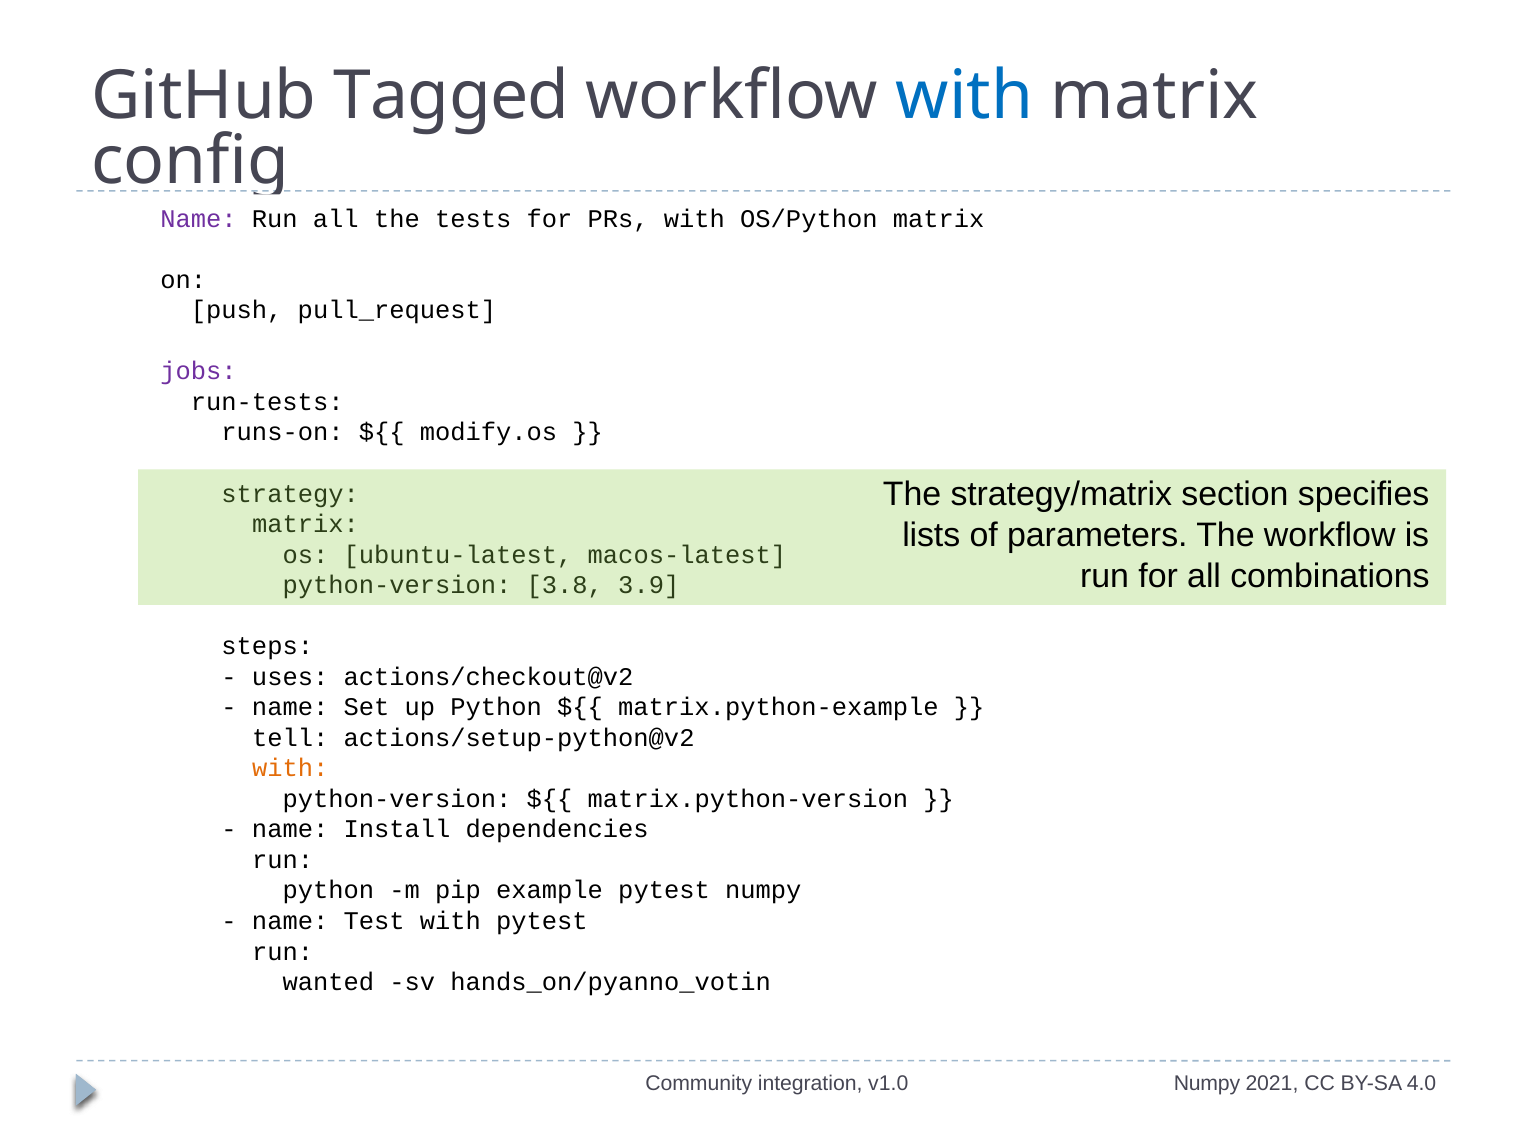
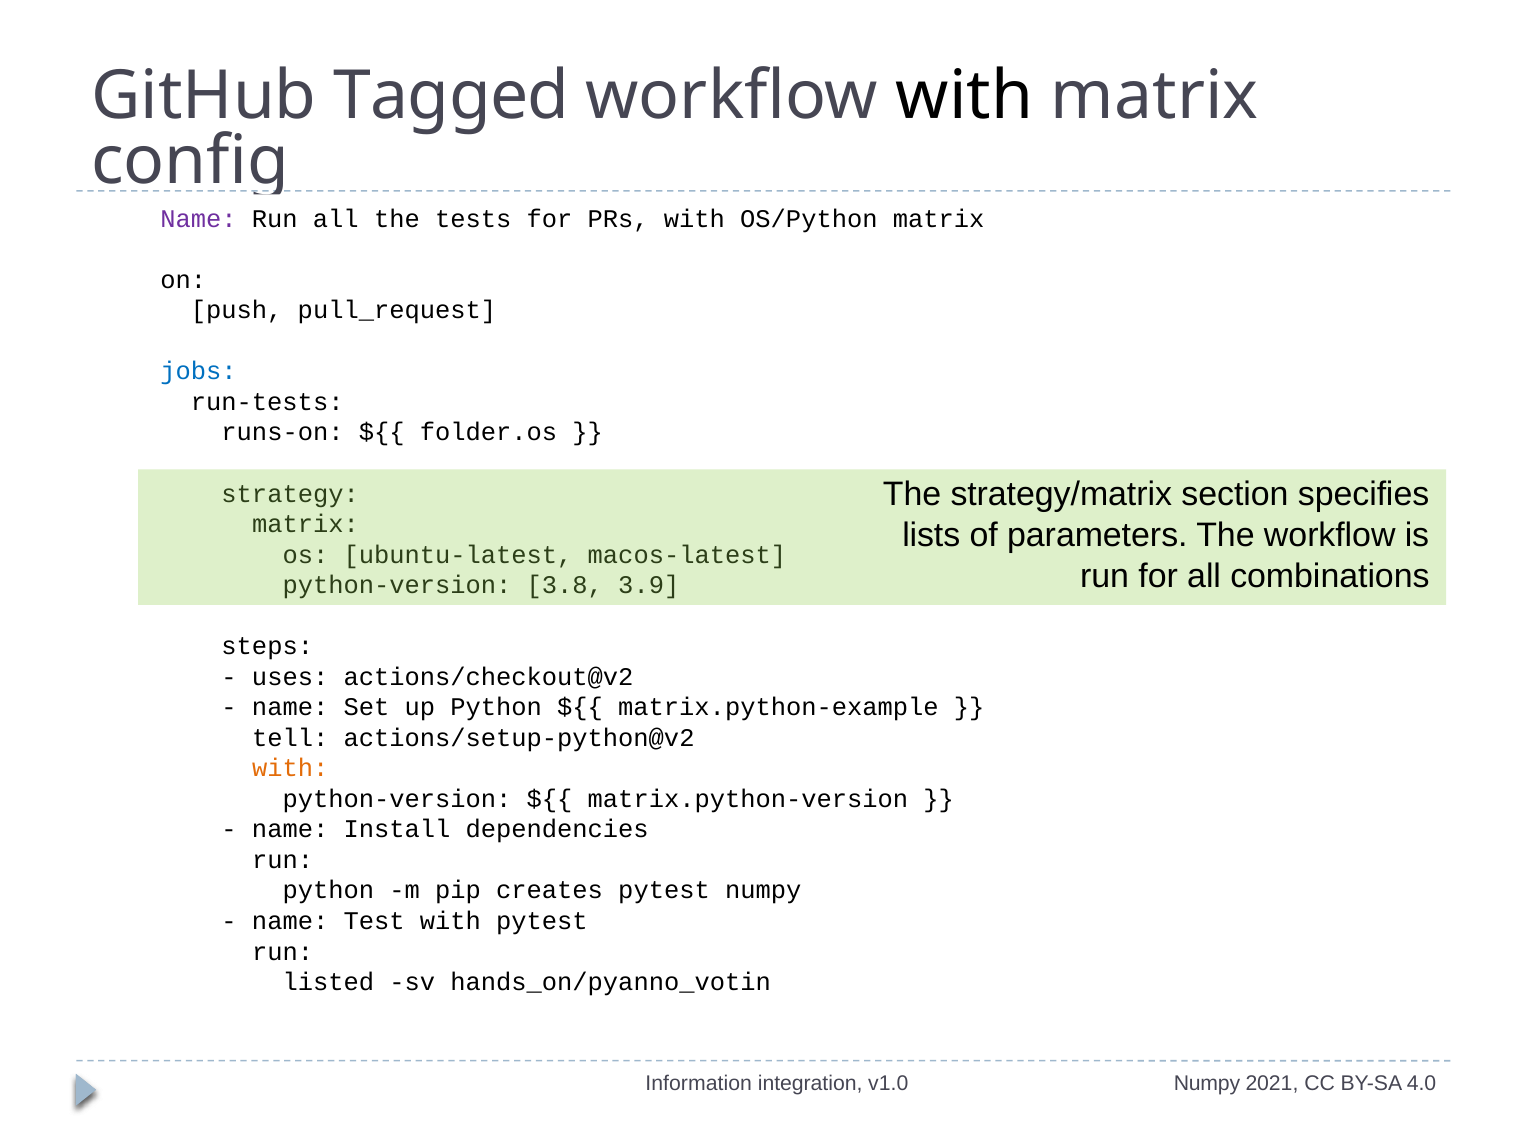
with colour: blue -> black (964, 96)
jobs colour: purple -> blue (199, 372)
modify.os: modify.os -> folder.os (488, 433)
example: example -> creates (550, 891)
wanted: wanted -> listed (328, 982)
Community: Community -> Information (699, 1083)
